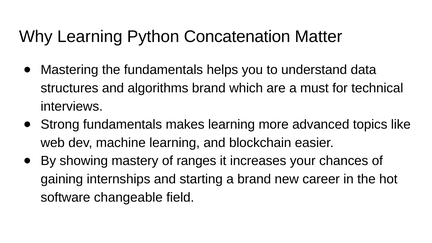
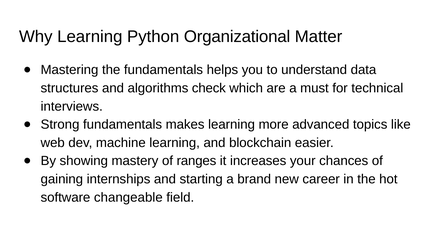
Concatenation: Concatenation -> Organizational (237, 37)
algorithms brand: brand -> check (209, 88)
